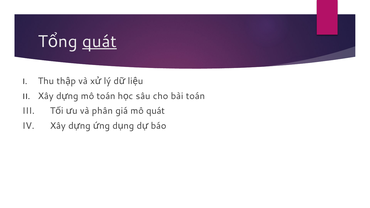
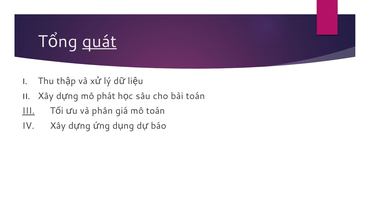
mô toán: toán -> phát (106, 96)
III underline: none -> present (28, 111)
mô quát: quát -> toán (156, 111)
